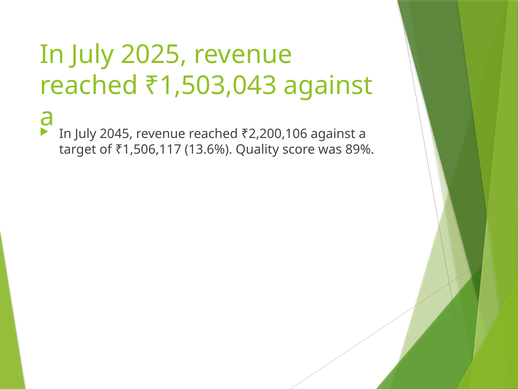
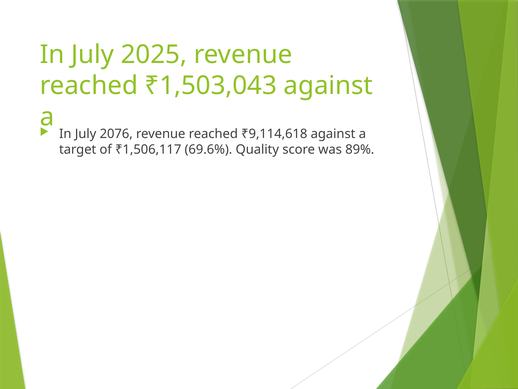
2045: 2045 -> 2076 (116, 134)
₹2,200,106: ₹2,200,106 -> ₹9,114,618 (274, 134)
13.6%: 13.6% -> 69.6% (208, 149)
